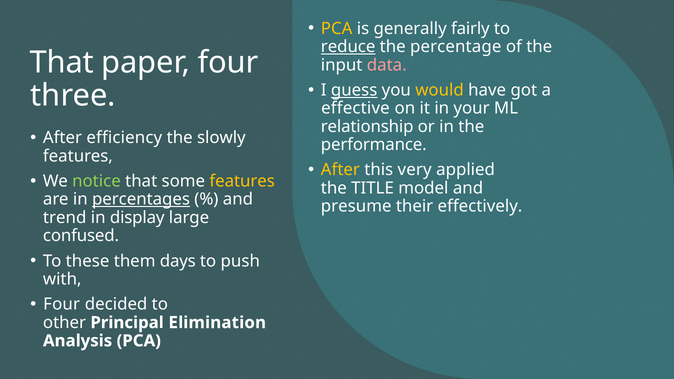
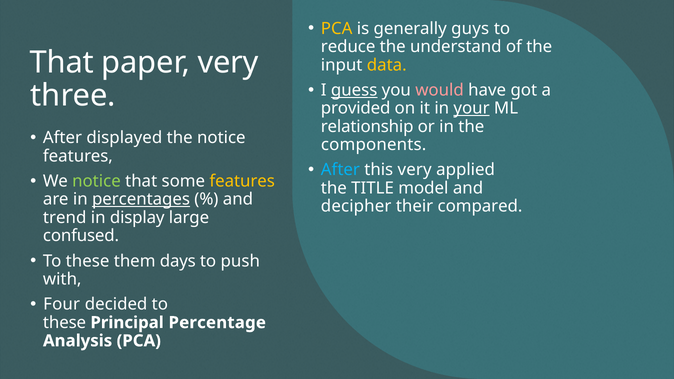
fairly: fairly -> guys (470, 29)
reduce underline: present -> none (348, 47)
percentage: percentage -> understand (456, 47)
paper four: four -> very (228, 62)
data colour: pink -> yellow (387, 65)
would colour: yellow -> pink (440, 90)
effective: effective -> provided (356, 108)
your underline: none -> present (472, 108)
efficiency: efficiency -> displayed (124, 138)
the slowly: slowly -> notice (221, 138)
performance: performance -> components (374, 145)
After colour: yellow -> light blue (340, 170)
presume: presume -> decipher (356, 206)
effectively: effectively -> compared (480, 206)
other: other -> these (65, 323)
Elimination: Elimination -> Percentage (217, 323)
